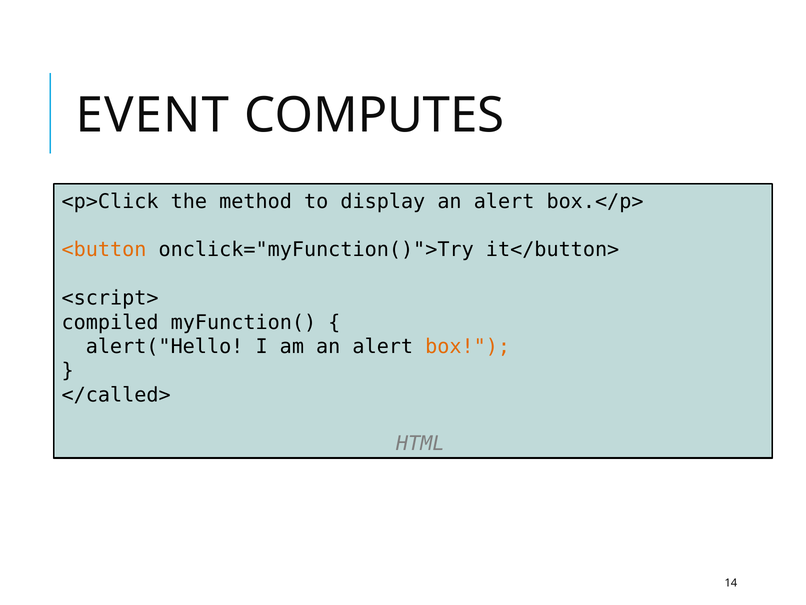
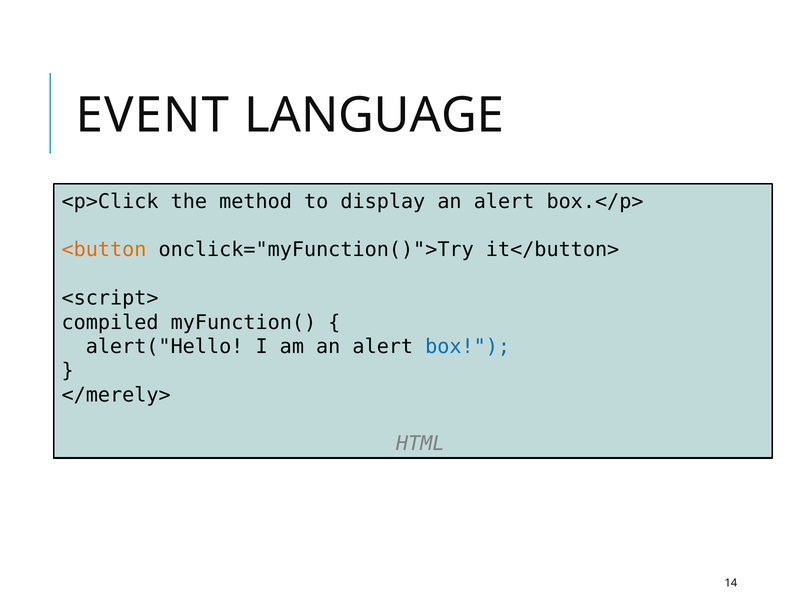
COMPUTES: COMPUTES -> LANGUAGE (374, 116)
box colour: orange -> blue (468, 346)
</called>: </called> -> </merely> (116, 395)
